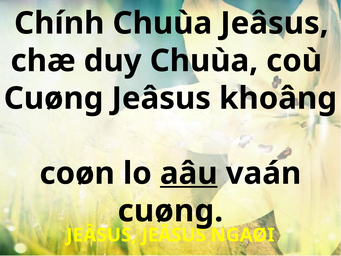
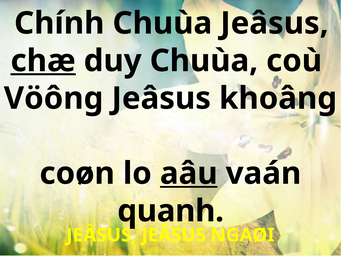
chæ underline: none -> present (43, 61)
Cuøng: Cuøng -> Vöông (54, 98)
cuøng: cuøng -> quanh (171, 211)
